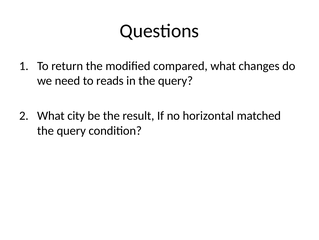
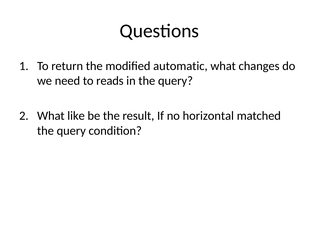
compared: compared -> automatic (180, 66)
city: city -> like (76, 115)
